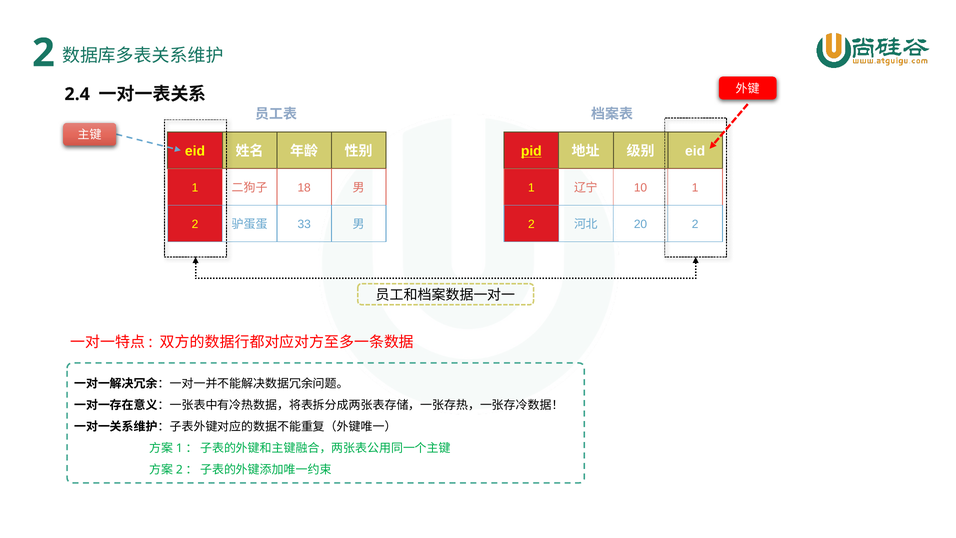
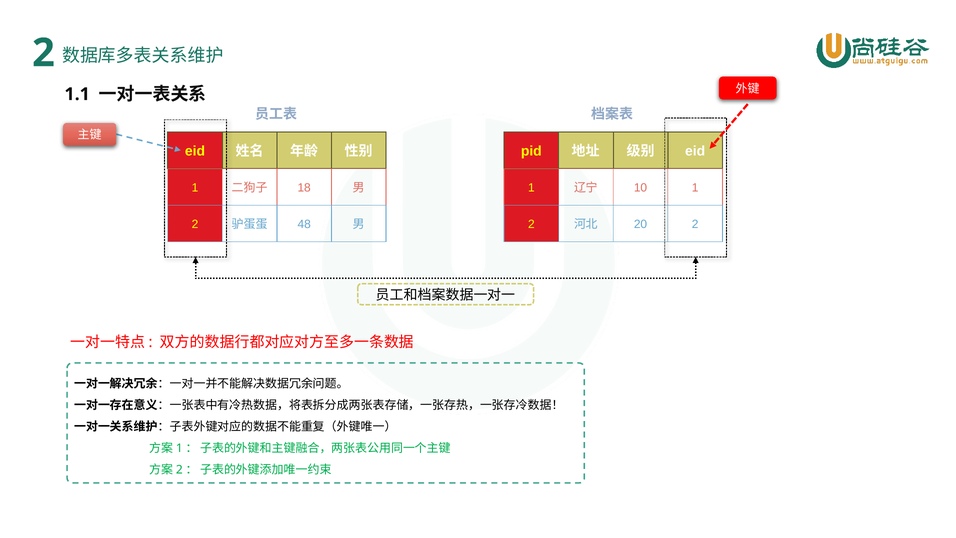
2.4: 2.4 -> 1.1 (77, 94)
pid underline: present -> none (531, 151)
33: 33 -> 48 (304, 224)
